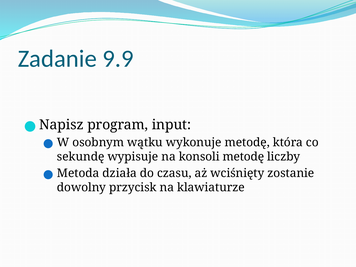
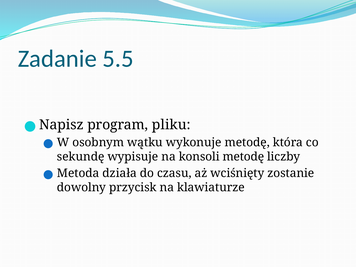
9.9: 9.9 -> 5.5 (118, 59)
input: input -> pliku (171, 125)
